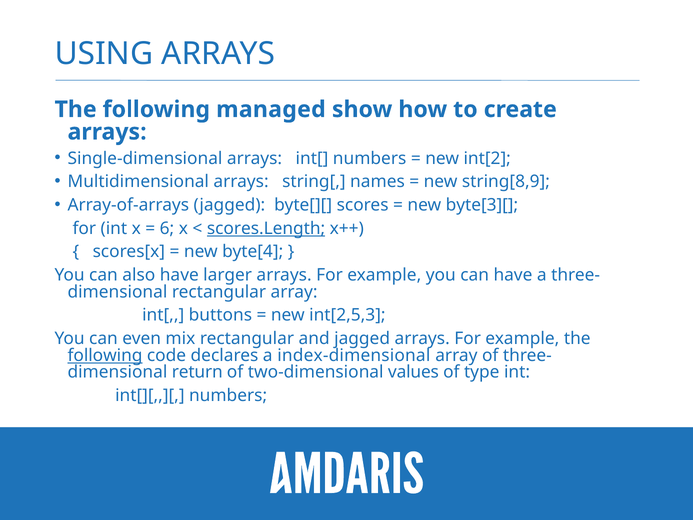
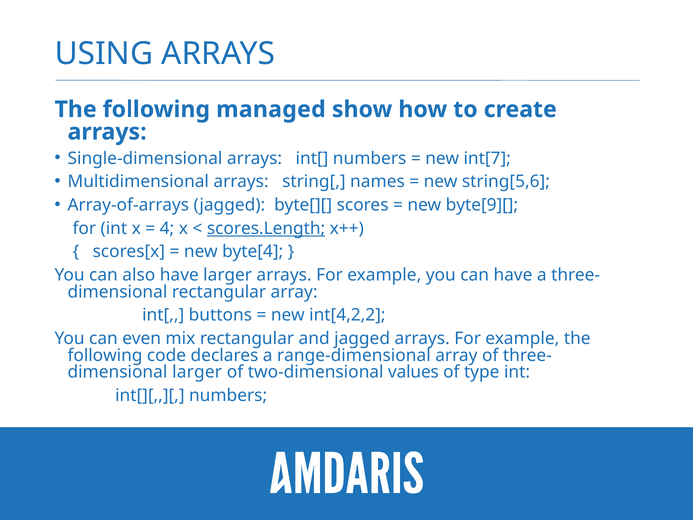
int[2: int[2 -> int[7 (487, 158)
string[8,9: string[8,9 -> string[5,6 (506, 182)
byte[3][: byte[3][ -> byte[9][ (482, 205)
6: 6 -> 4 (167, 228)
int[2,5,3: int[2,5,3 -> int[4,2,2 (347, 315)
following underline: present -> none (105, 355)
index-dimensional: index-dimensional -> range-dimensional (354, 355)
return: return -> larger (197, 372)
